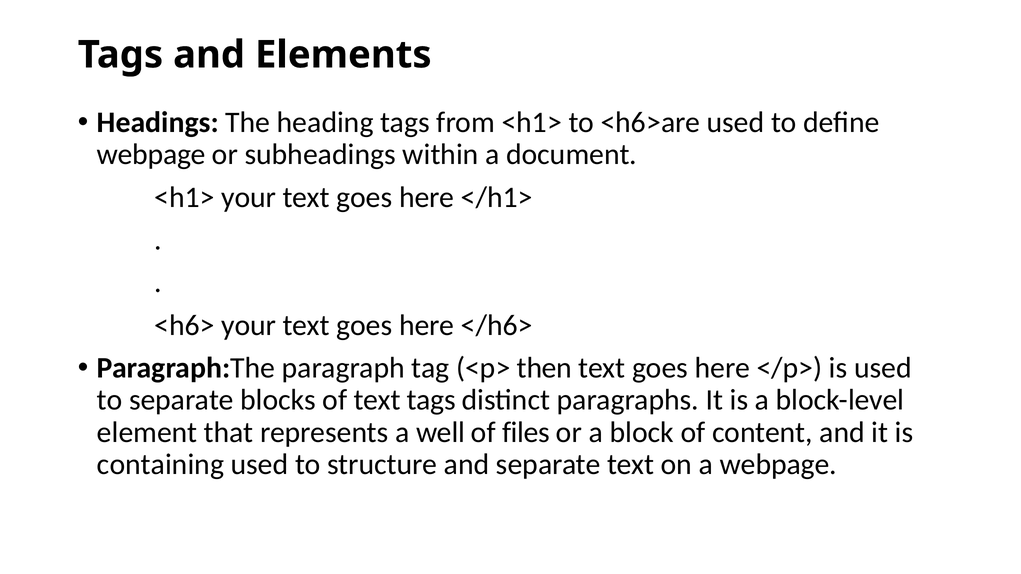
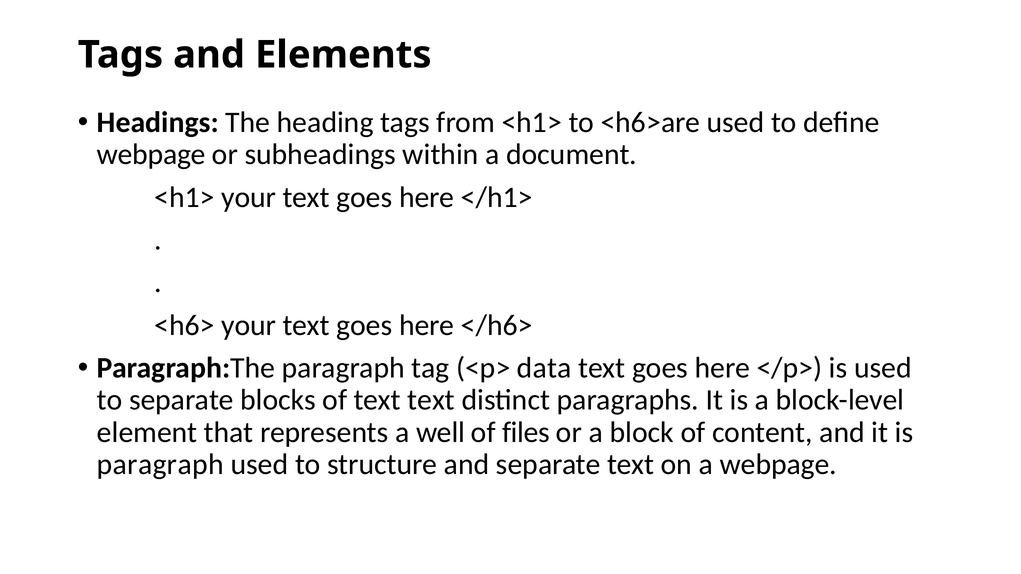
then: then -> data (544, 368)
text tags: tags -> text (431, 400)
containing: containing -> paragraph (160, 465)
